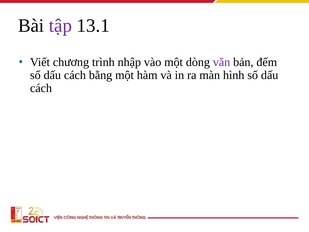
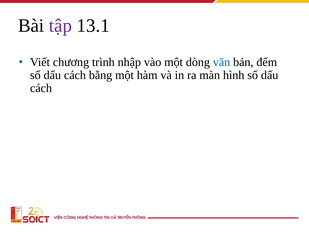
văn colour: purple -> blue (222, 62)
